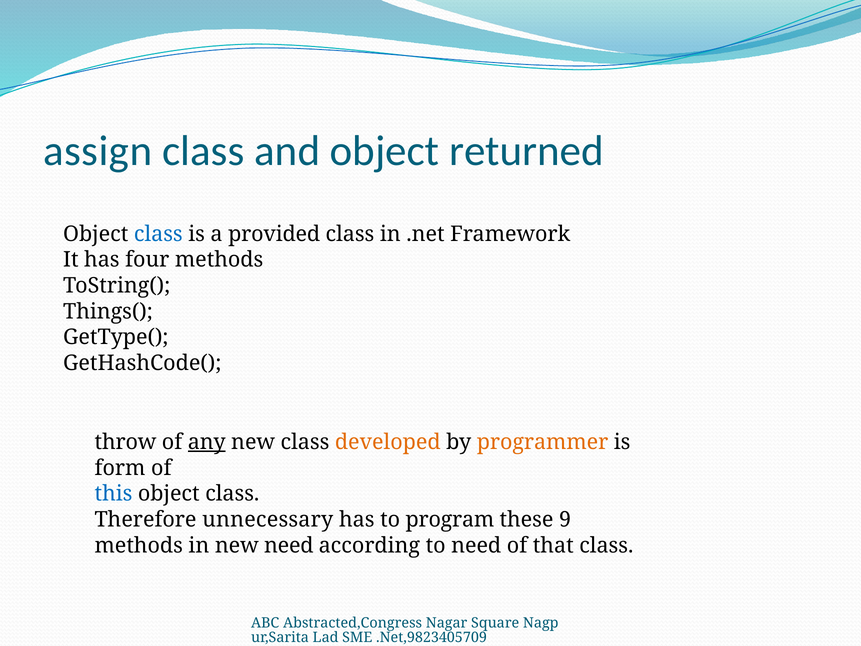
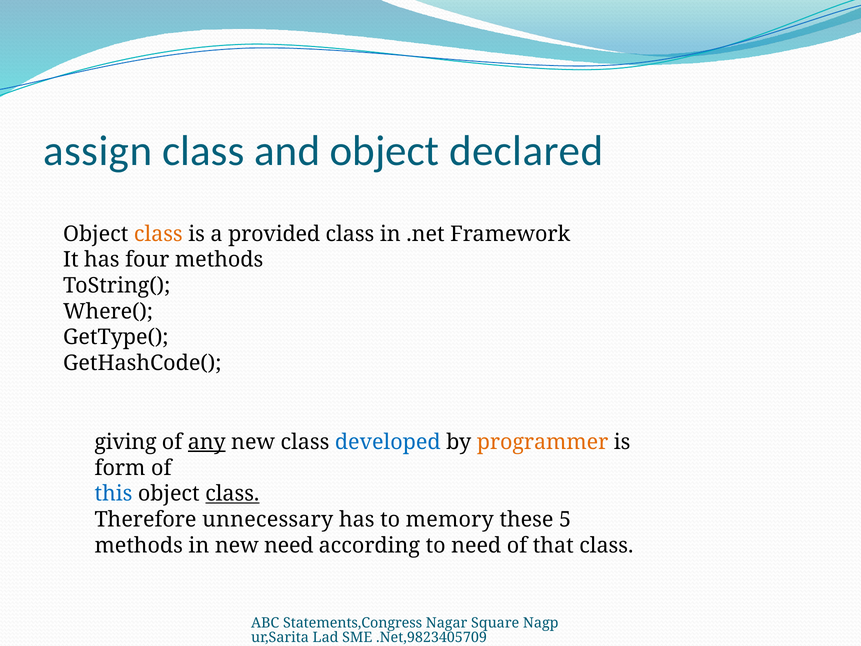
returned: returned -> declared (526, 151)
class colour: blue -> orange (158, 234)
Things(: Things( -> Where( (108, 311)
throw: throw -> giving (126, 442)
developed colour: orange -> blue (388, 442)
class underline: none -> present (232, 494)
program: program -> memory (450, 519)
9: 9 -> 5 (565, 519)
Abstracted,Congress: Abstracted,Congress -> Statements,Congress (353, 623)
